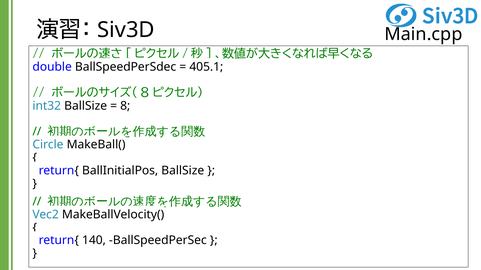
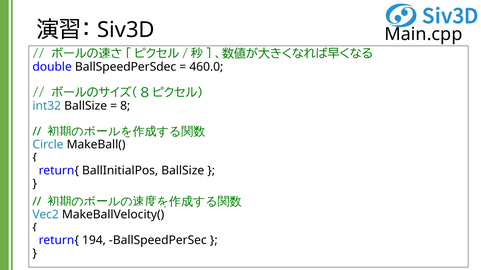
405.1: 405.1 -> 460.0 (206, 67)
140: 140 -> 194 (94, 241)
